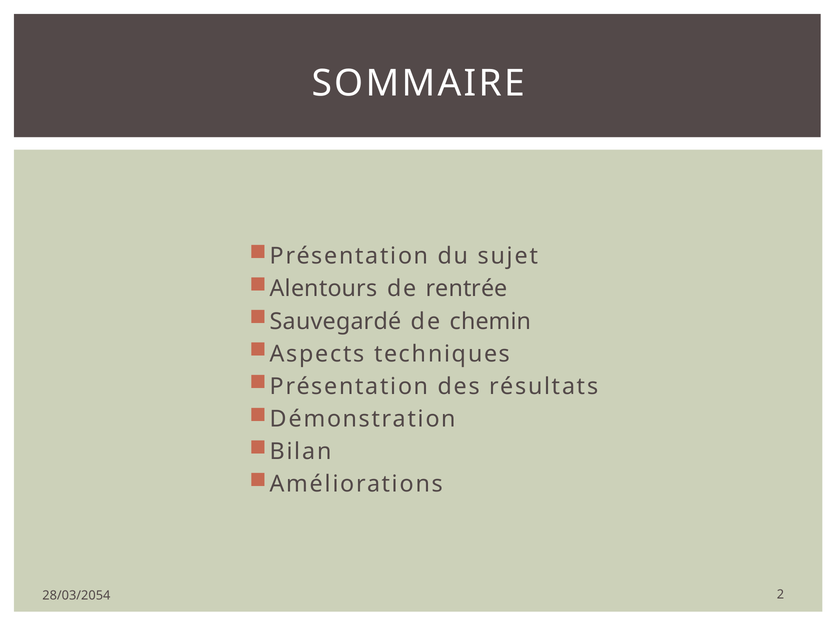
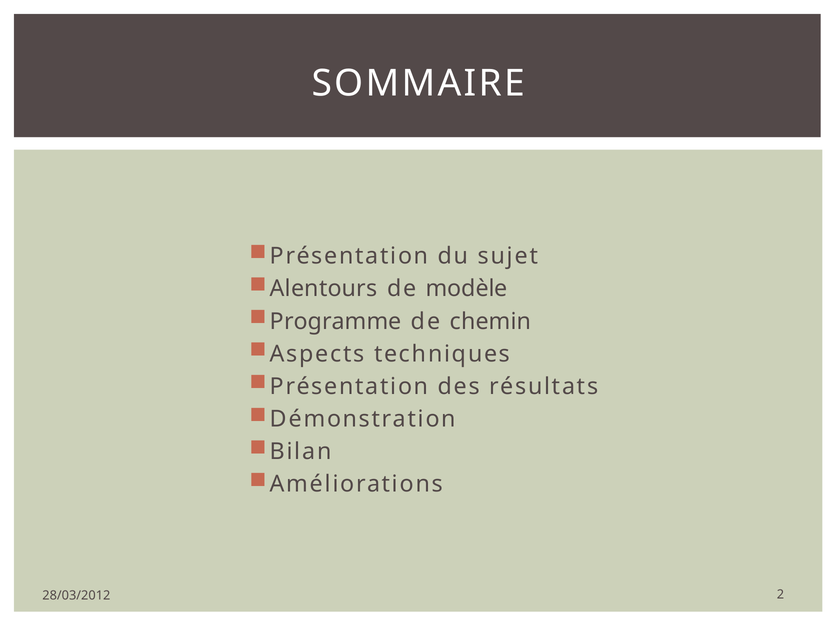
rentrée: rentrée -> modèle (467, 289)
Sauvegardé: Sauvegardé -> Programme (336, 321)
28/03/2054: 28/03/2054 -> 28/03/2012 (76, 595)
